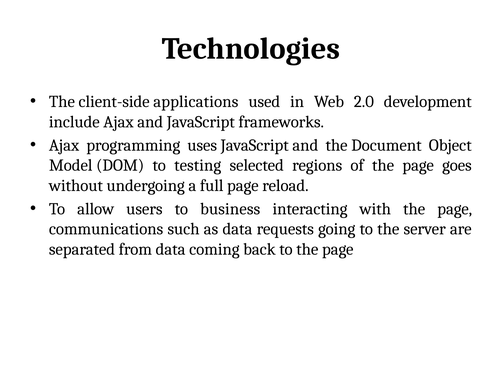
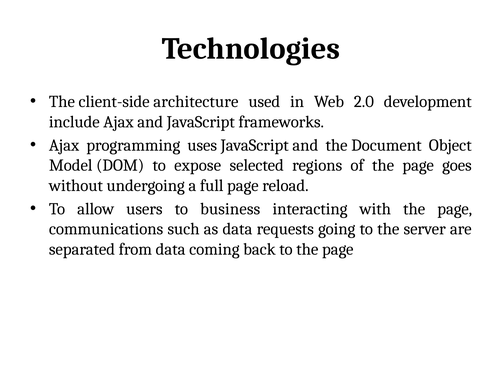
applications: applications -> architecture (196, 102)
testing: testing -> expose (198, 165)
